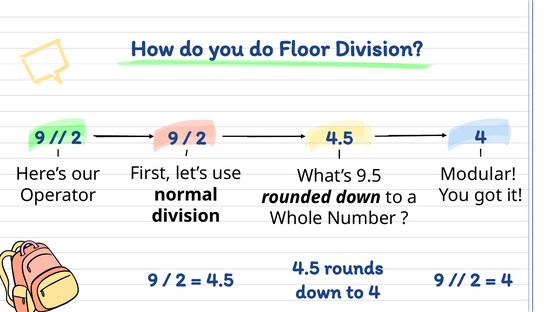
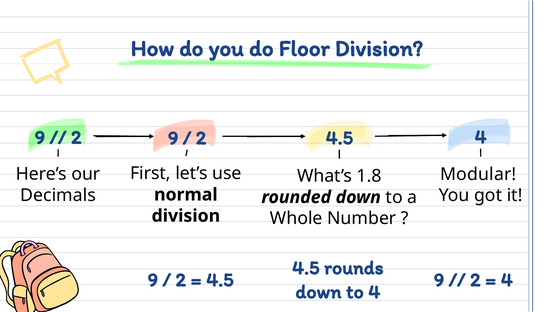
9.5: 9.5 -> 1.8 (369, 176)
Operator: Operator -> Decimals (58, 195)
